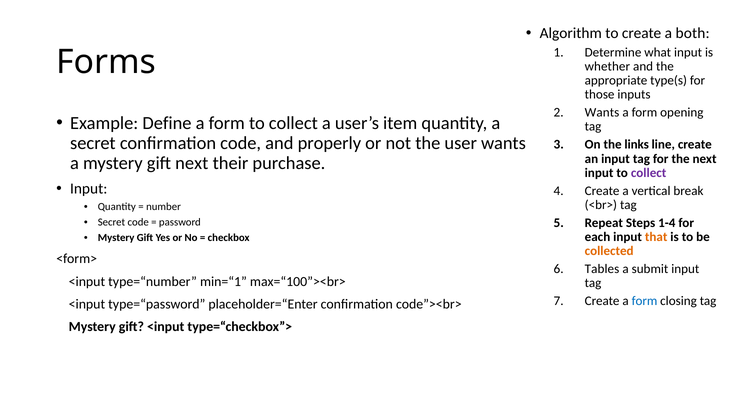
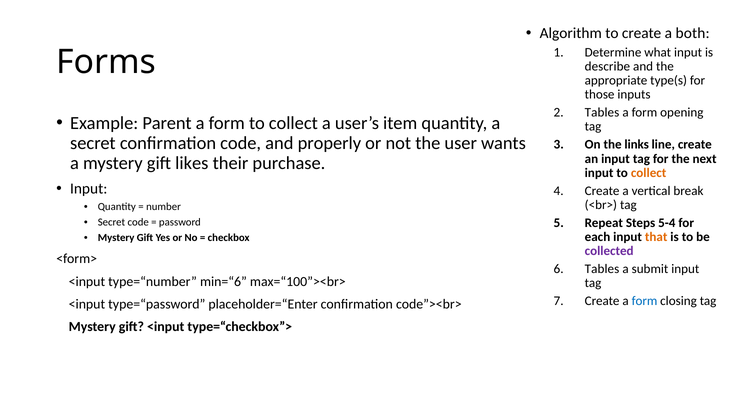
whether: whether -> describe (607, 66)
Wants: Wants -> Tables (602, 113)
Define: Define -> Parent (167, 123)
gift next: next -> likes (192, 163)
collect colour: purple -> orange (649, 173)
1-4: 1-4 -> 5-4 (667, 223)
collected colour: orange -> purple (609, 251)
min=“1: min=“1 -> min=“6 (223, 282)
